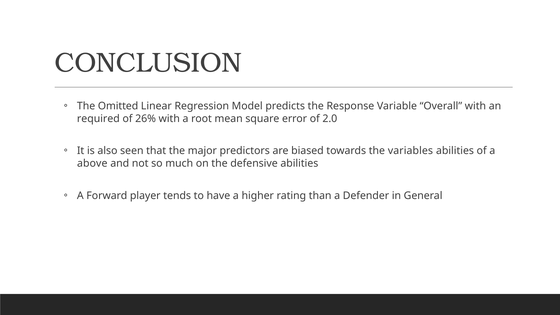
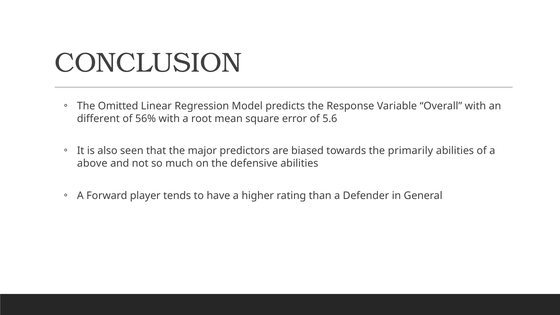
required: required -> different (98, 119)
26%: 26% -> 56% (146, 119)
2.0: 2.0 -> 5.6 (330, 119)
variables: variables -> primarily (410, 151)
